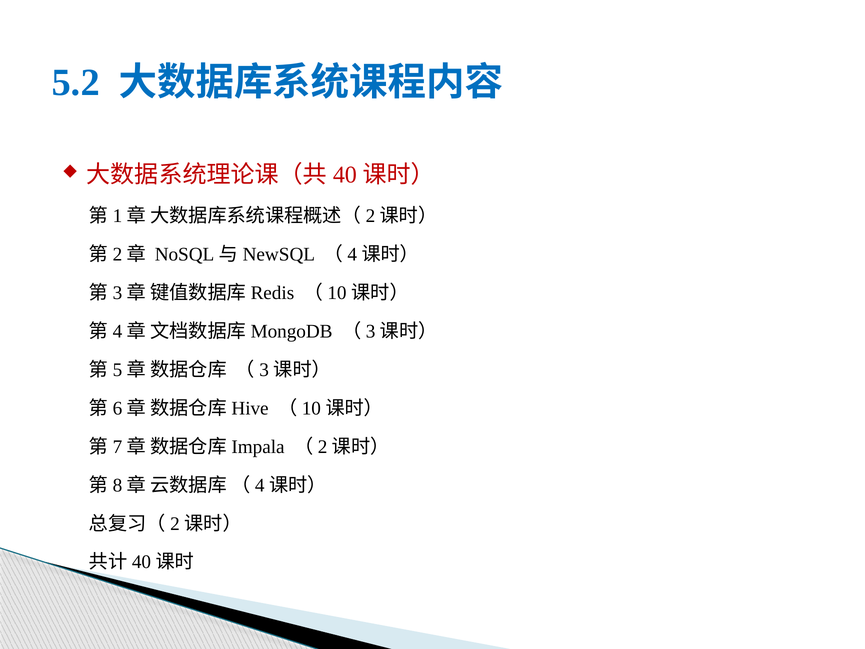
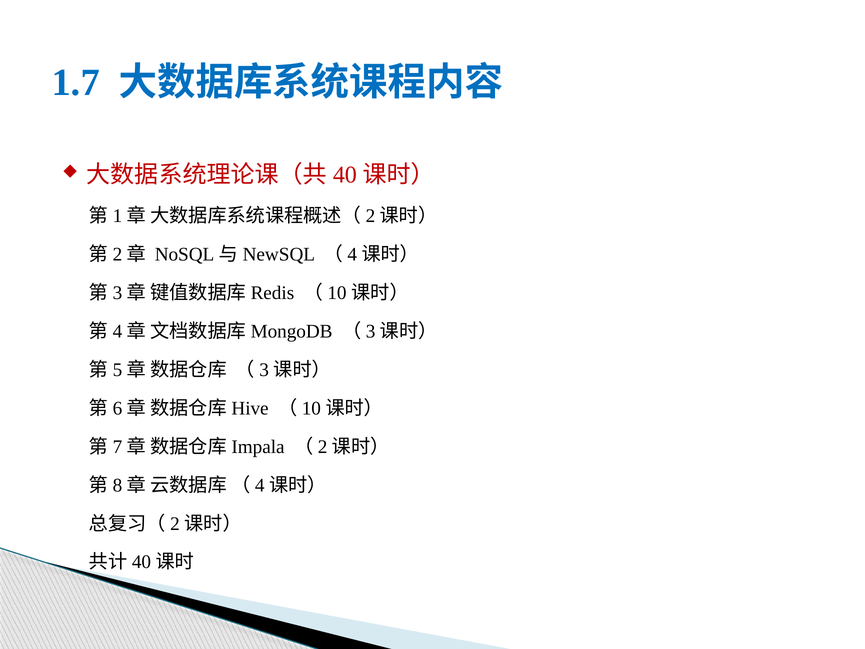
5.2: 5.2 -> 1.7 (76, 83)
